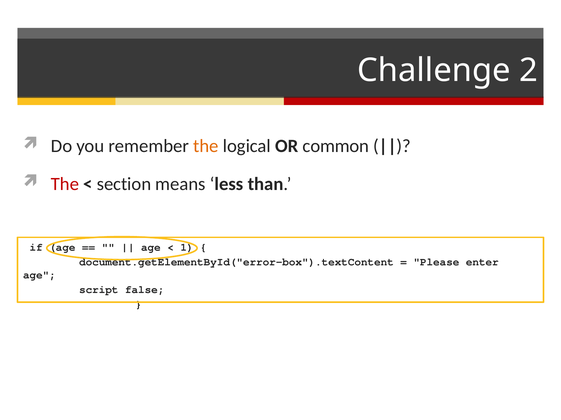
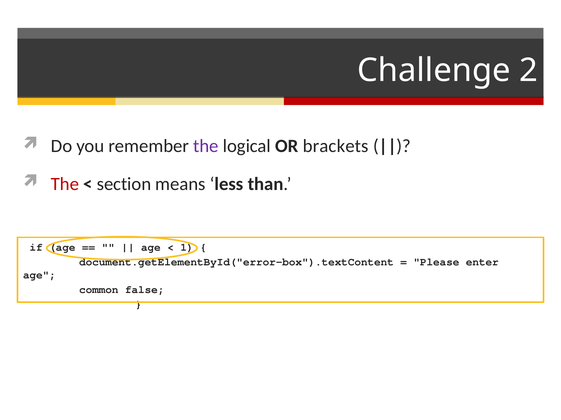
the colour: orange -> purple (206, 146)
common: common -> brackets (336, 146)
script: script -> common (99, 290)
